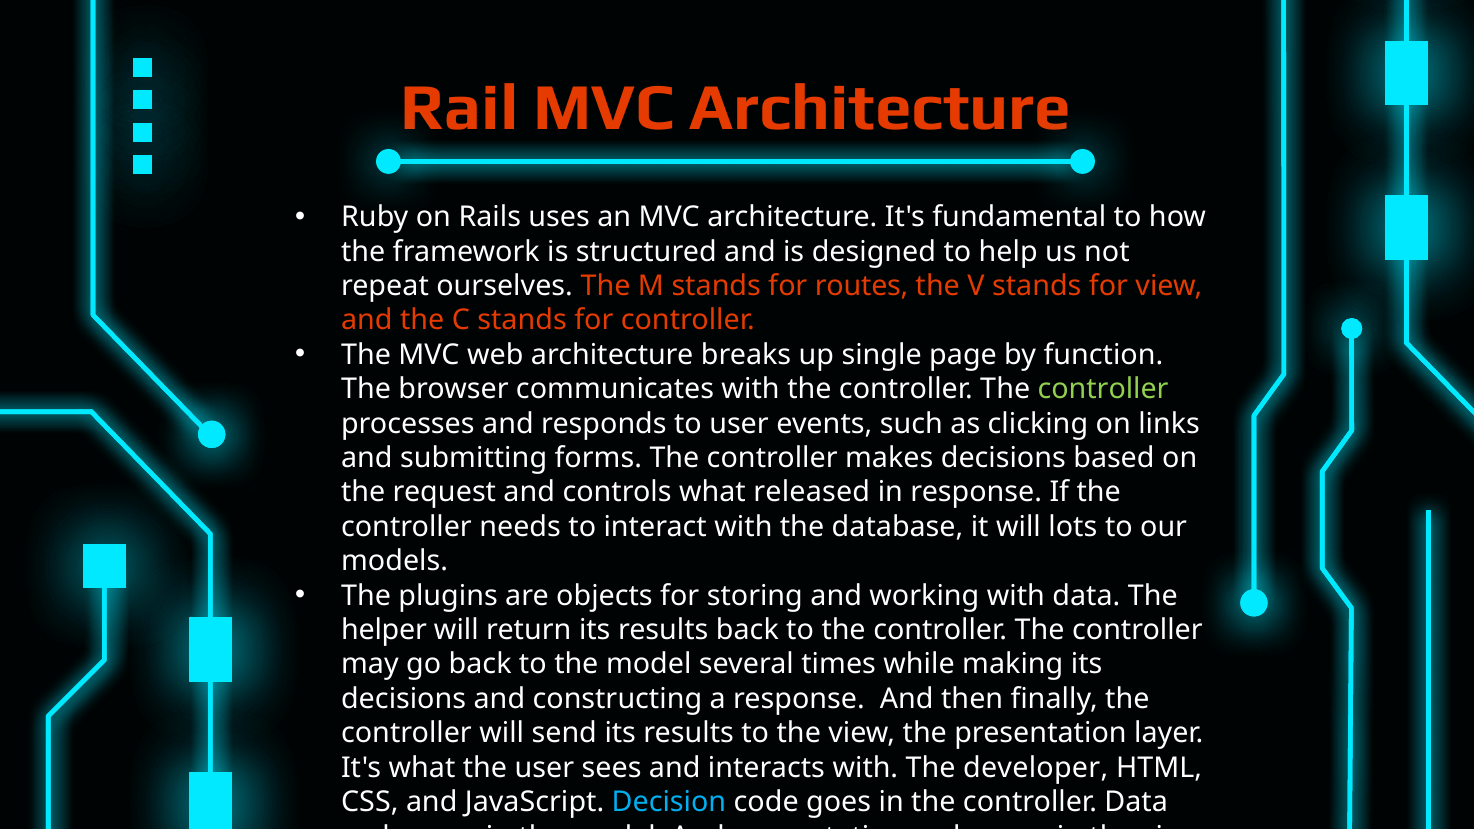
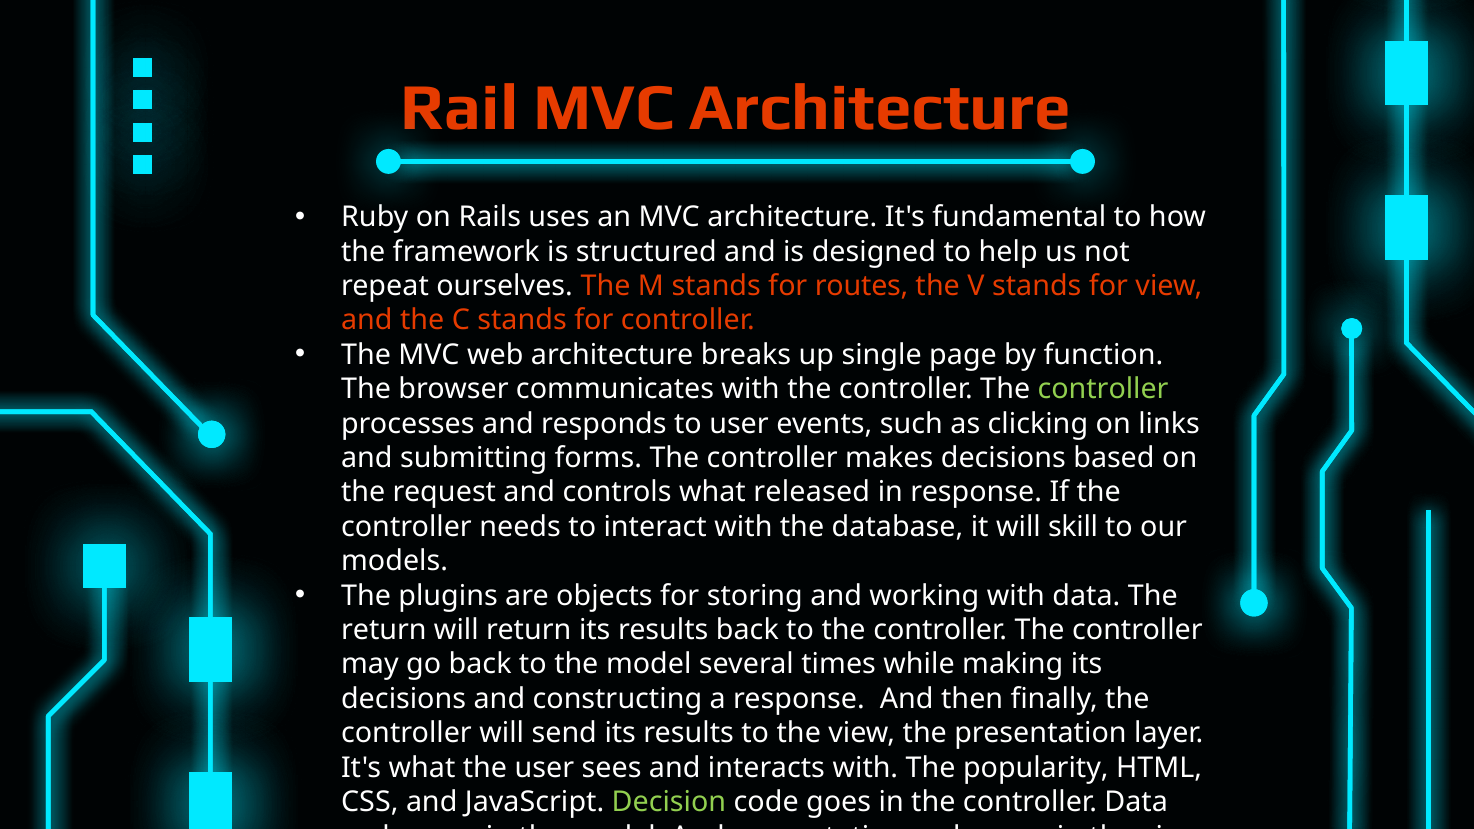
lots: lots -> skill (1073, 527)
helper: helper -> return (384, 630)
developer: developer -> popularity (1036, 768)
Decision colour: light blue -> light green (669, 802)
